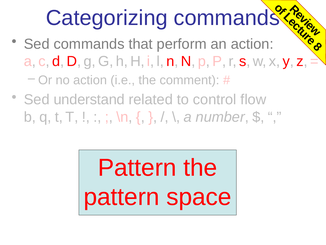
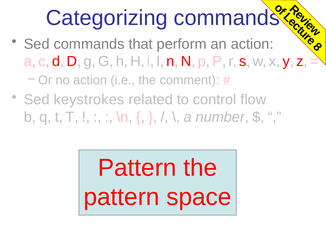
understand: understand -> keystrokes (89, 99)
